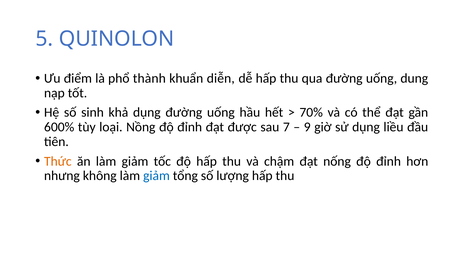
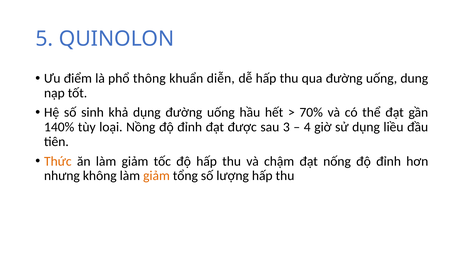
thành: thành -> thông (149, 78)
600%: 600% -> 140% (59, 127)
7: 7 -> 3 (286, 127)
9: 9 -> 4 (307, 127)
giảm colour: blue -> orange (156, 176)
